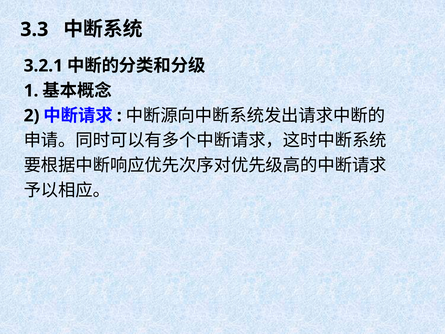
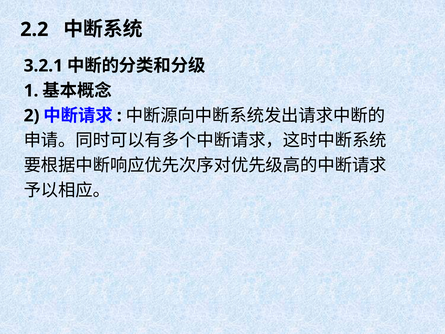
3.3: 3.3 -> 2.2 (34, 29)
